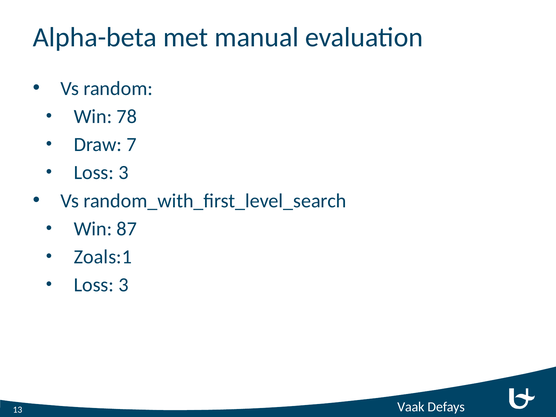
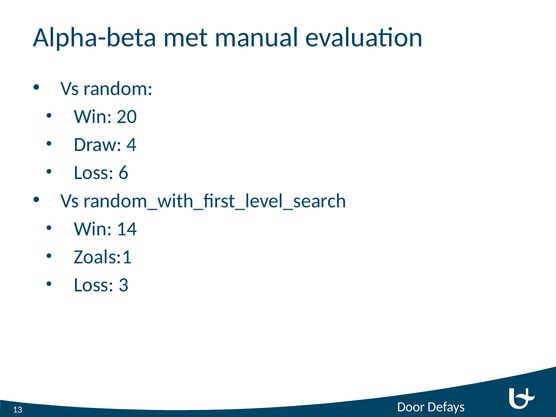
78: 78 -> 20 (127, 117)
7: 7 -> 4 (131, 145)
3: 3 -> 6 (123, 173)
87: 87 -> 14 (127, 229)
Vaak: Vaak -> Door (411, 407)
